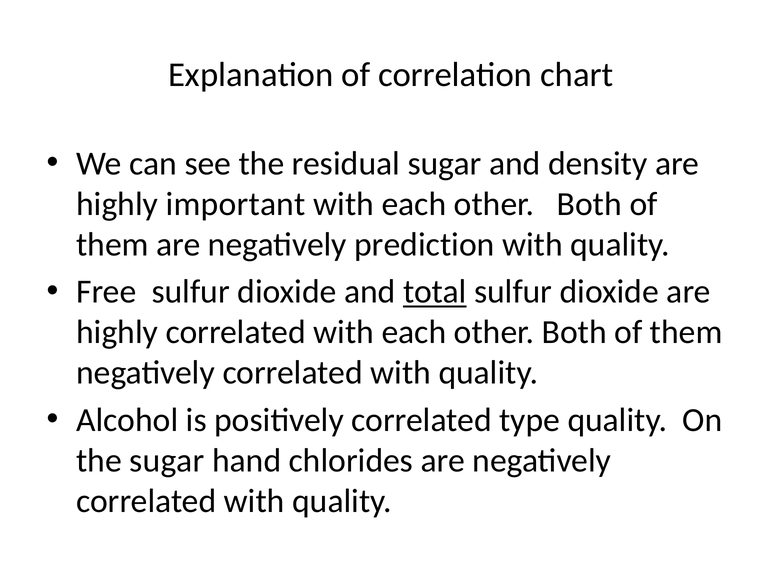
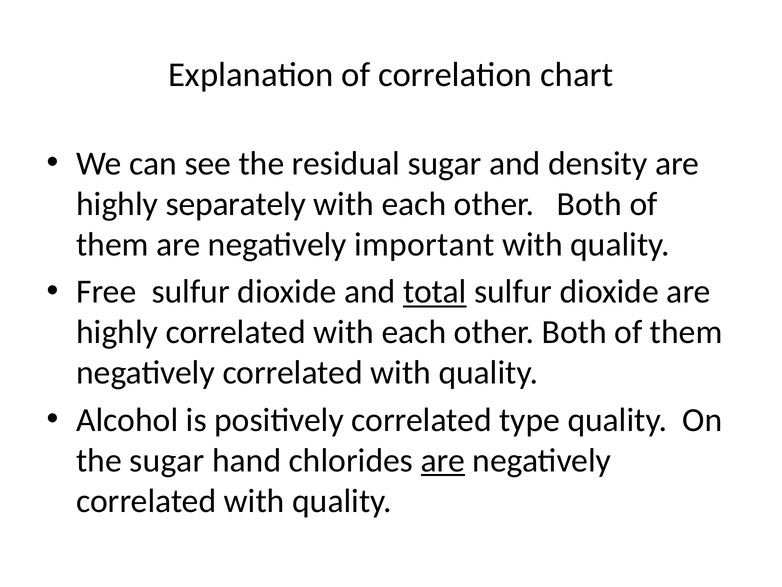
important: important -> separately (236, 204)
prediction: prediction -> important (424, 244)
are underline: none -> present (443, 460)
